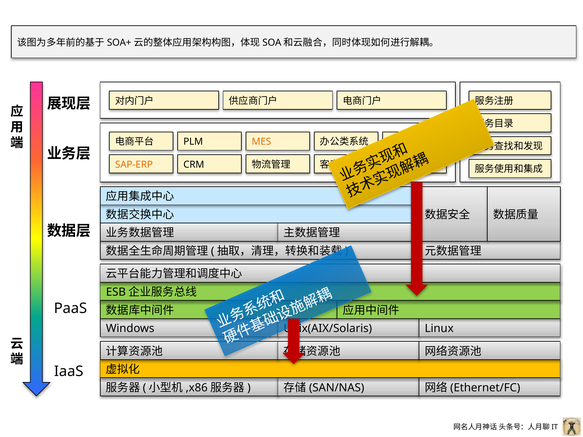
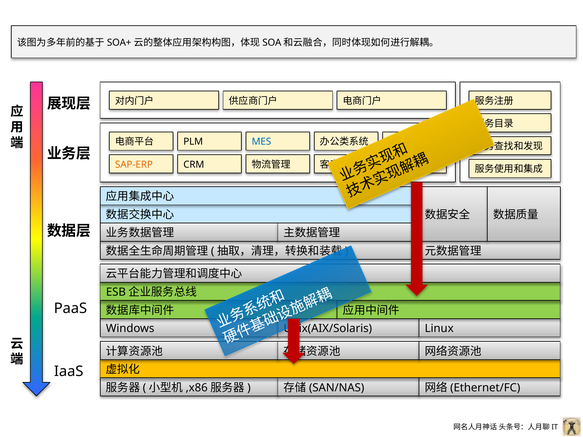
MES colour: orange -> blue (261, 142)
